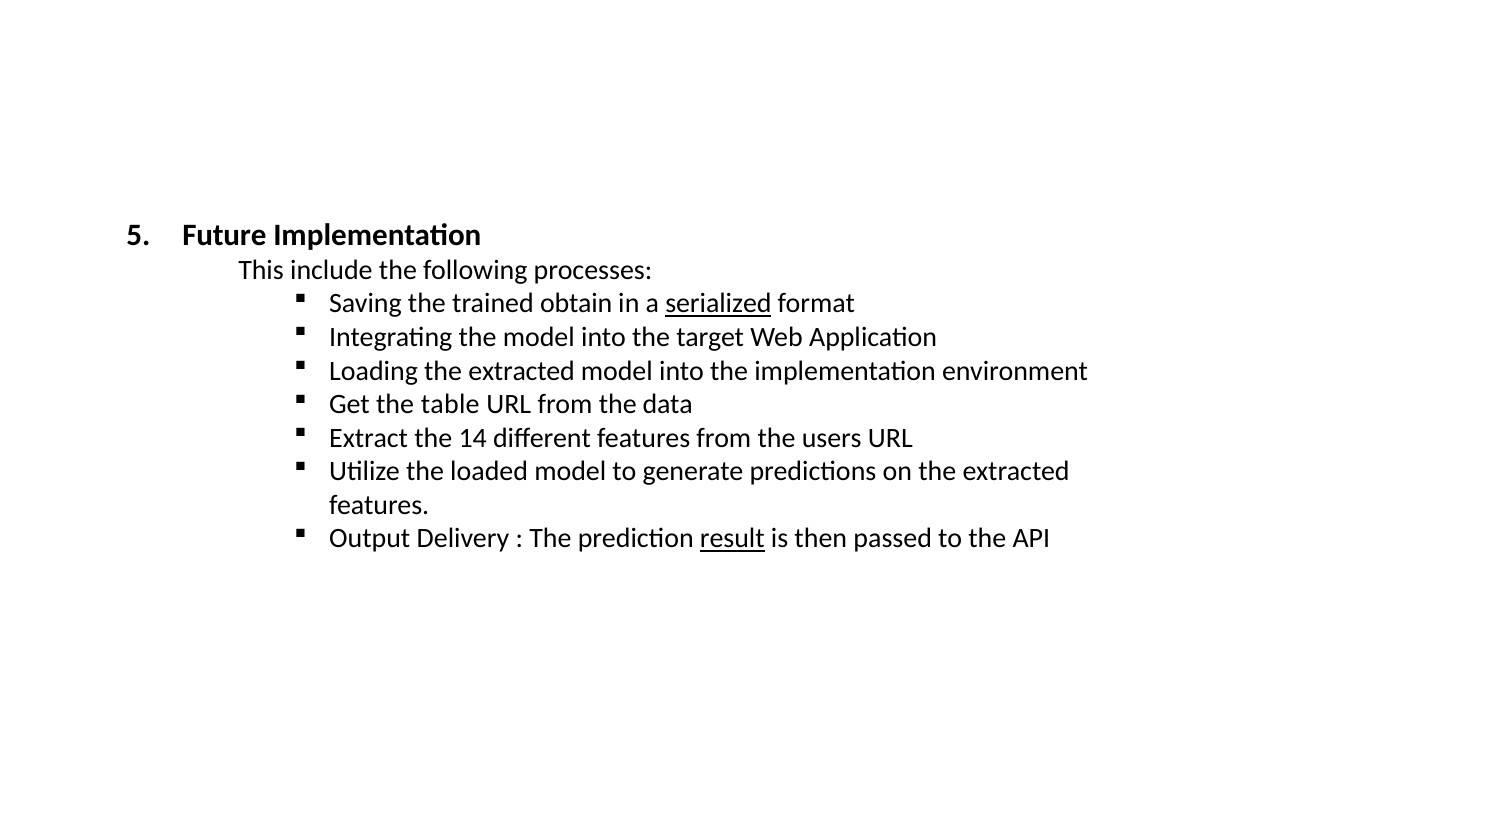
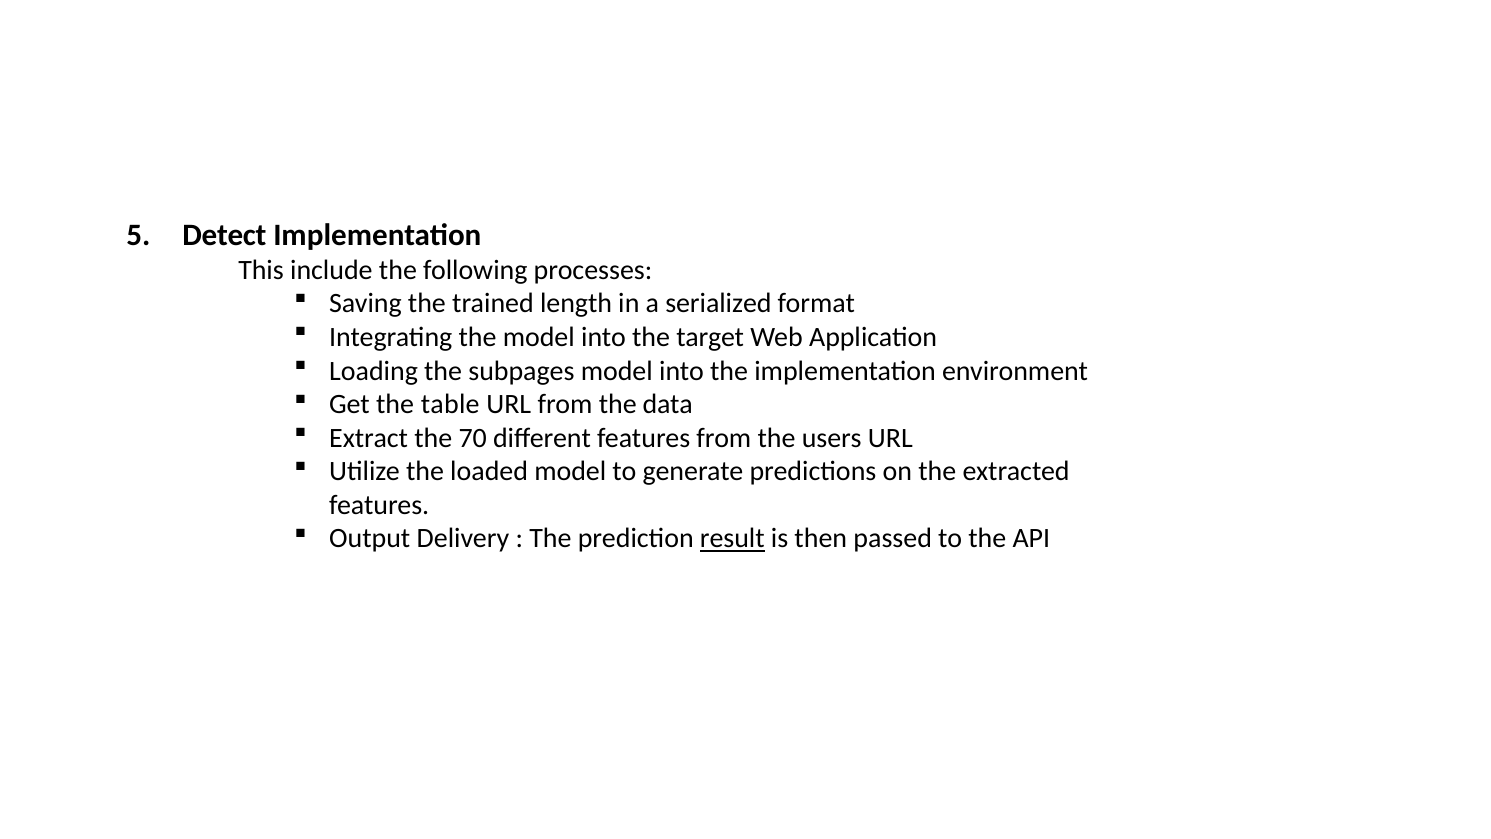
Future: Future -> Detect (224, 235)
obtain: obtain -> length (576, 304)
serialized underline: present -> none (718, 304)
Loading the extracted: extracted -> subpages (521, 371)
14: 14 -> 70 (473, 438)
